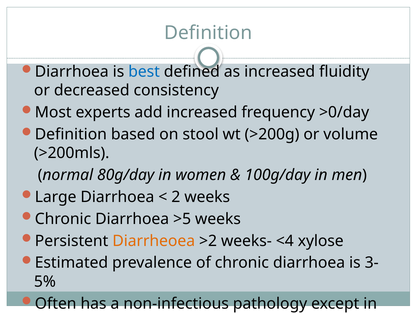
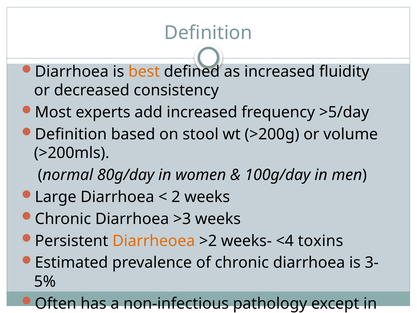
best colour: blue -> orange (144, 72)
>0/day: >0/day -> >5/day (344, 112)
>5: >5 -> >3 (182, 219)
xylose: xylose -> toxins (321, 241)
